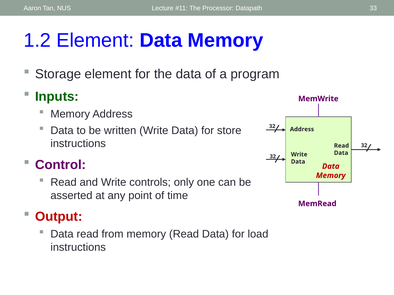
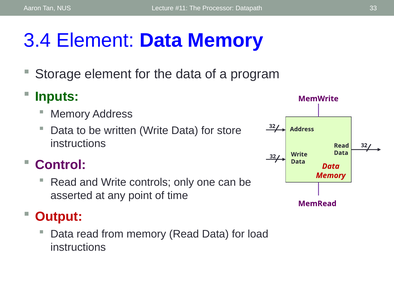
1.2: 1.2 -> 3.4 (37, 40)
